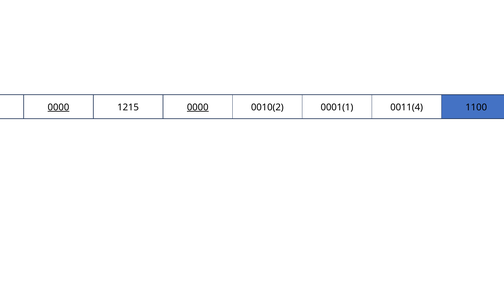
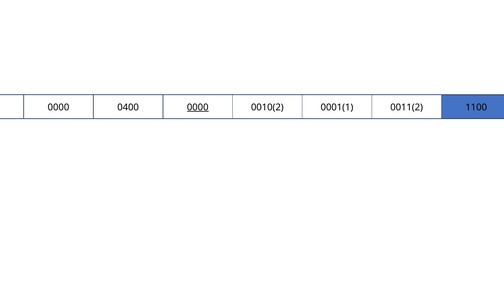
0000 underline: present -> none (58, 107)
1215: 1215 -> 0400 (128, 107)
0011(4: 0011(4 -> 0011(2 (407, 107)
